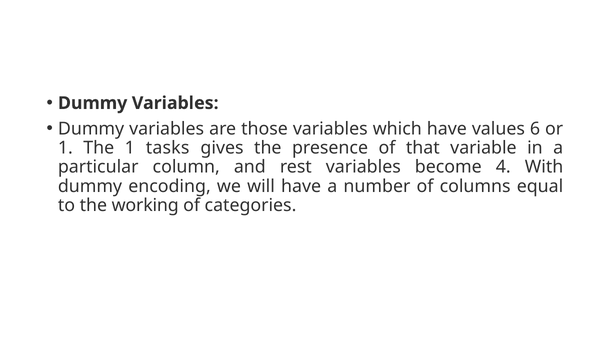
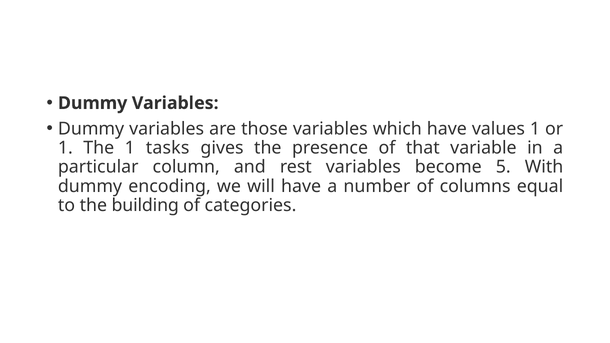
values 6: 6 -> 1 (535, 129)
4: 4 -> 5 (503, 167)
working: working -> building (145, 206)
